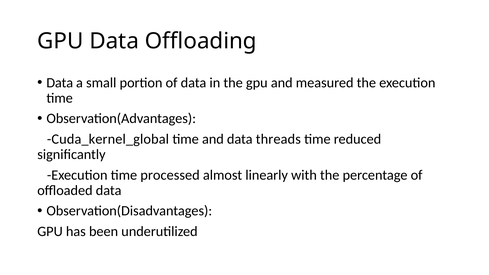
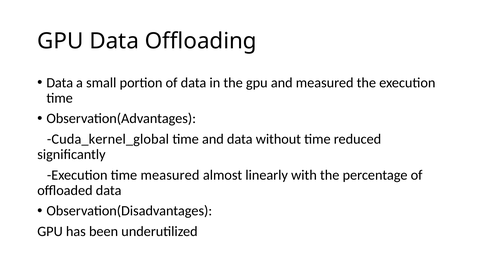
threads: threads -> without (278, 139)
time processed: processed -> measured (170, 175)
